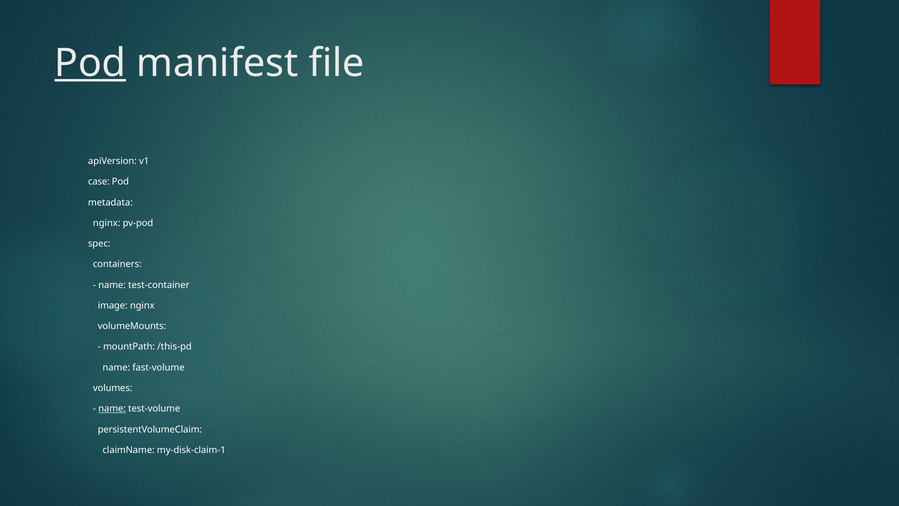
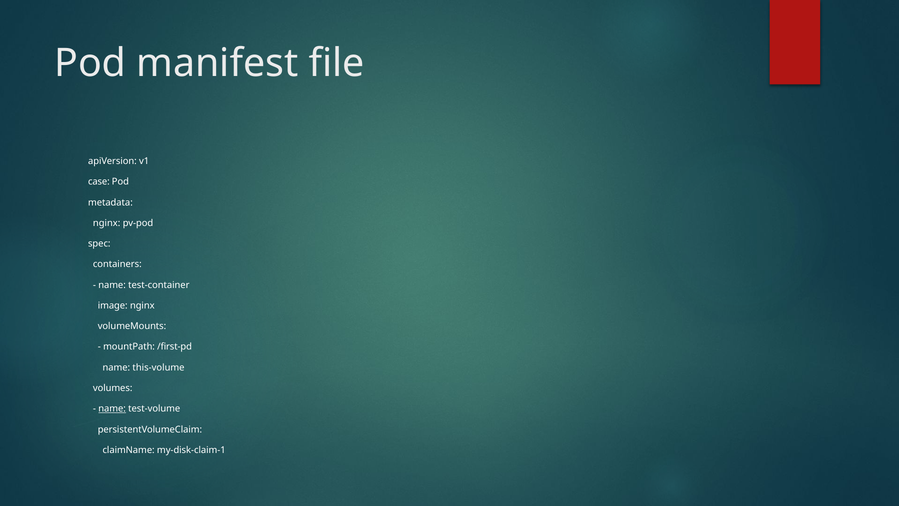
Pod underline: present -> none (90, 63)
/this-pd: /this-pd -> /first-pd (175, 347)
fast-volume: fast-volume -> this-volume (159, 367)
